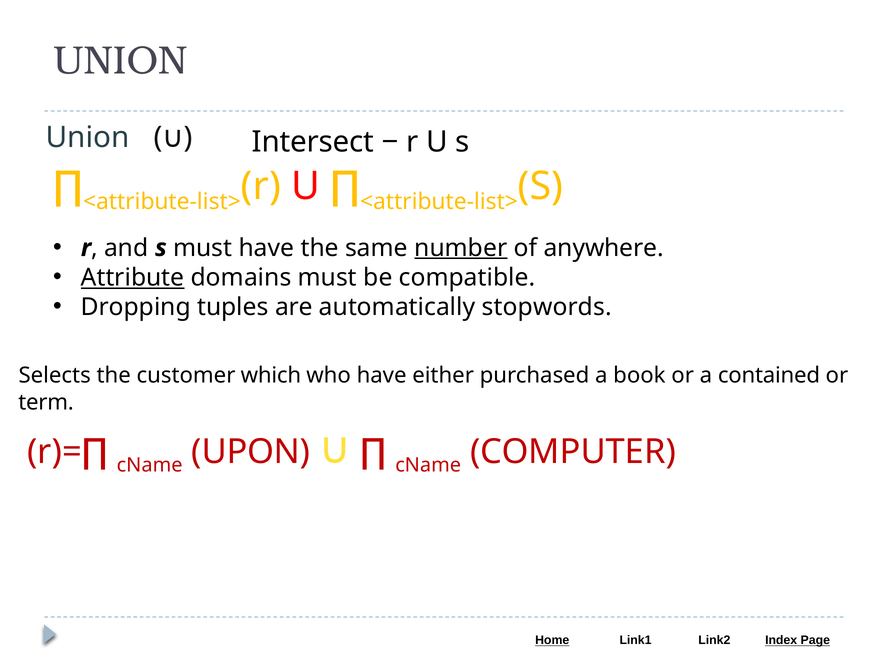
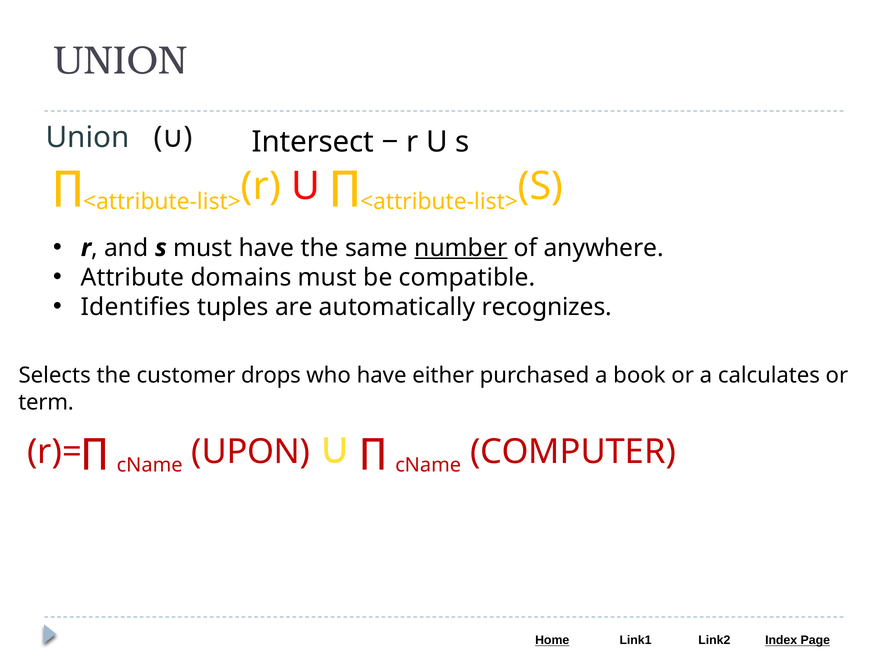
Attribute underline: present -> none (133, 277)
Dropping: Dropping -> Identifies (136, 307)
stopwords: stopwords -> recognizes (547, 307)
which: which -> drops (271, 376)
contained: contained -> calculates (769, 376)
